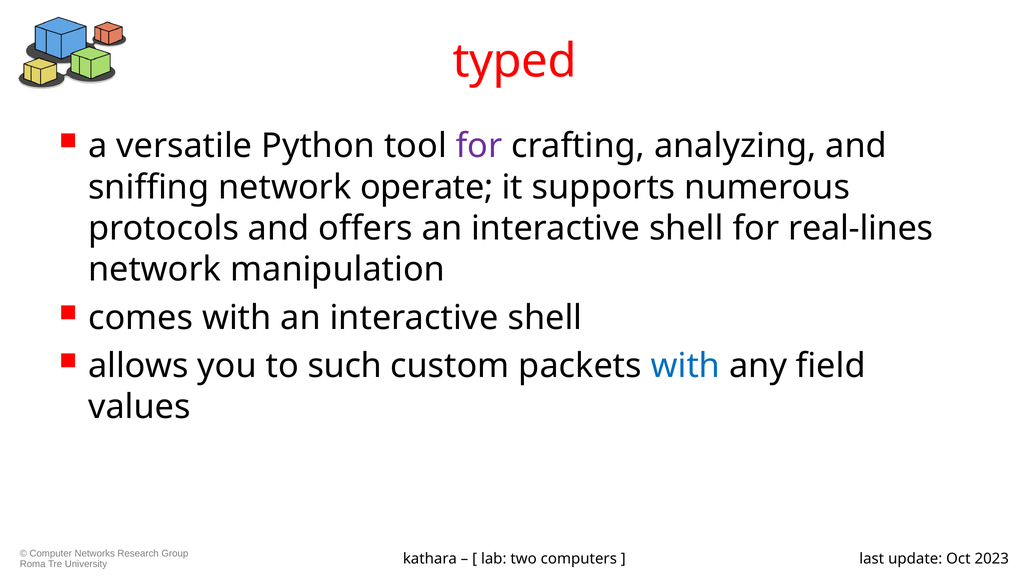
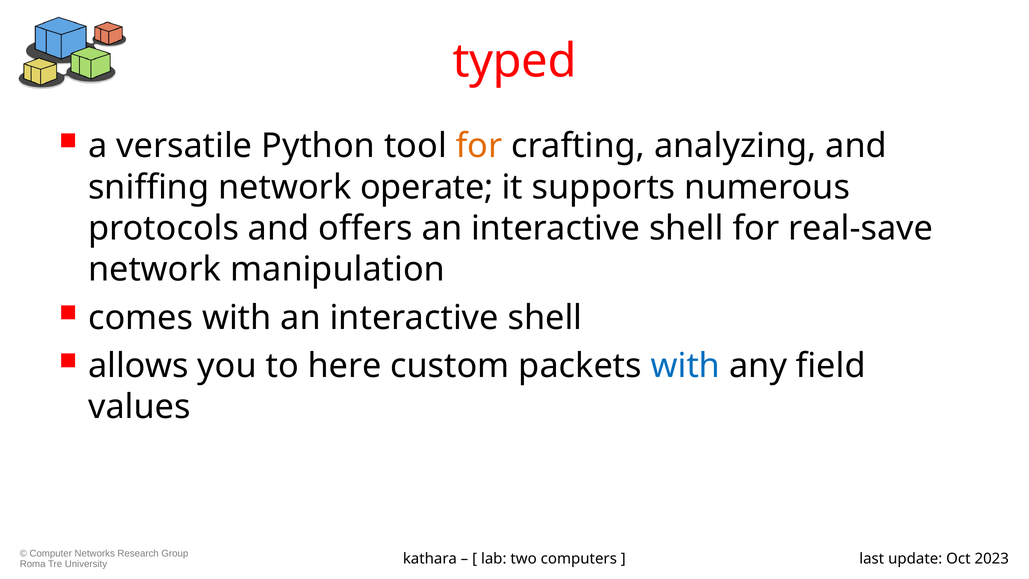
for colour: purple -> orange (479, 146)
real-lines: real-lines -> real-save (861, 228)
such: such -> here (345, 366)
